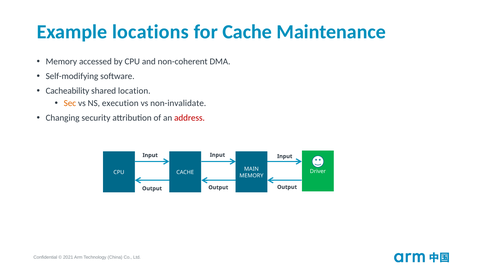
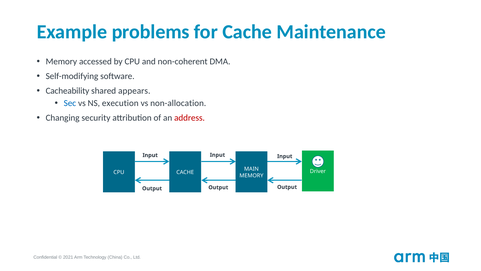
locations: locations -> problems (151, 32)
location: location -> appears (134, 91)
Sec colour: orange -> blue (70, 103)
non-invalidate: non-invalidate -> non-allocation (178, 103)
